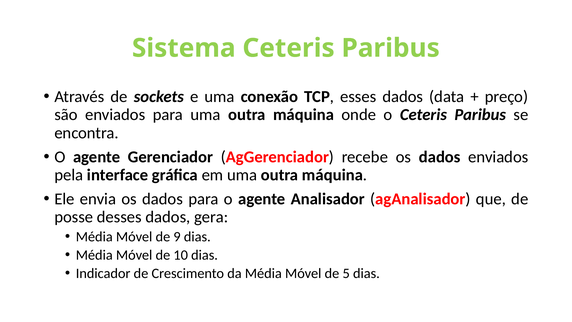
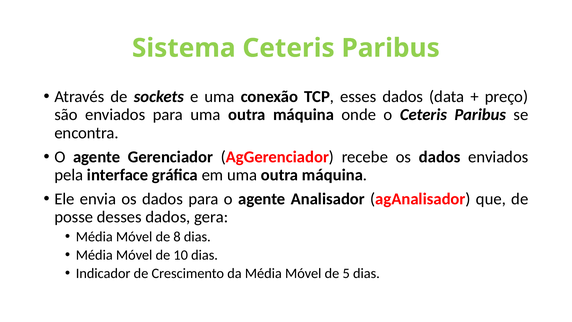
9: 9 -> 8 (177, 236)
